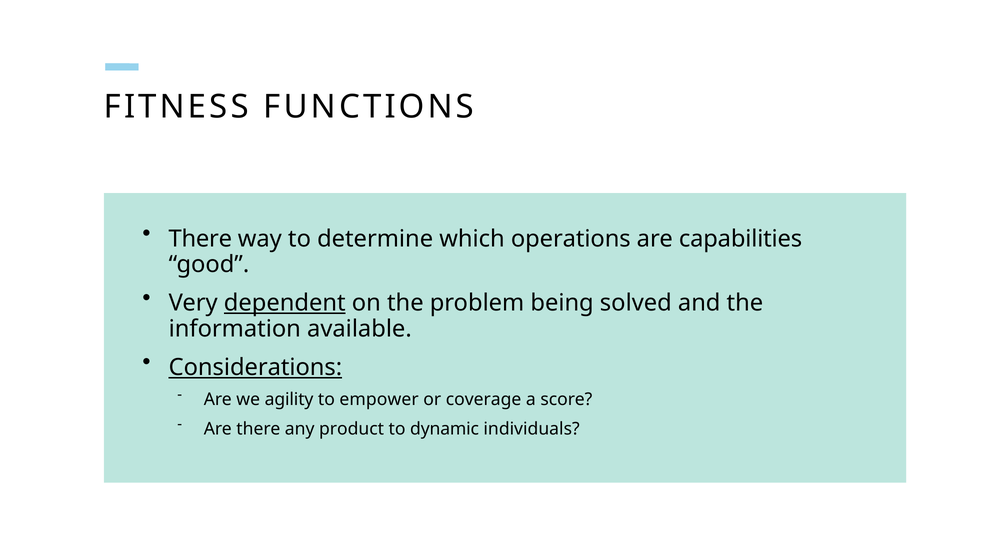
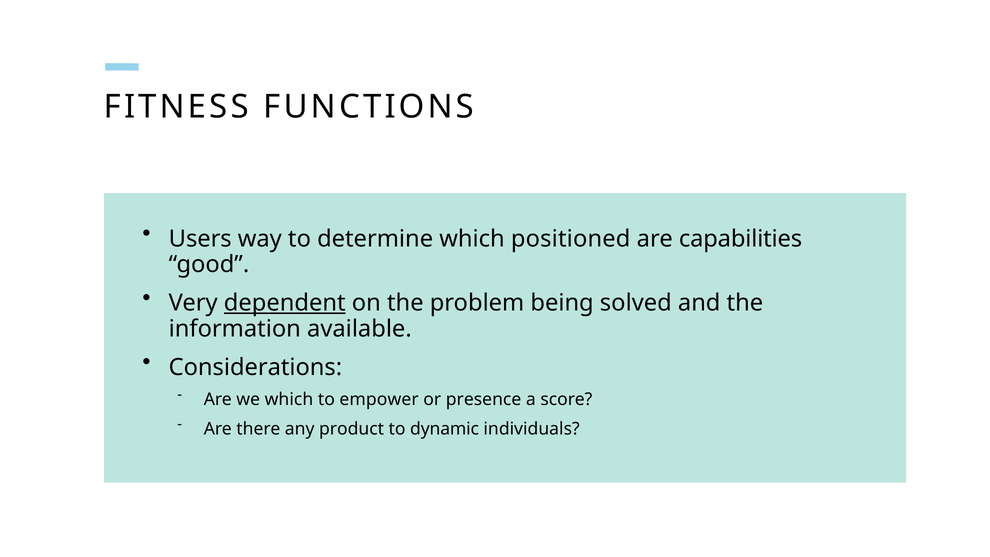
There: There -> Users (200, 239)
operations: operations -> positioned (571, 239)
Considerations underline: present -> none (255, 367)
we agility: agility -> which (289, 399)
coverage: coverage -> presence (484, 399)
